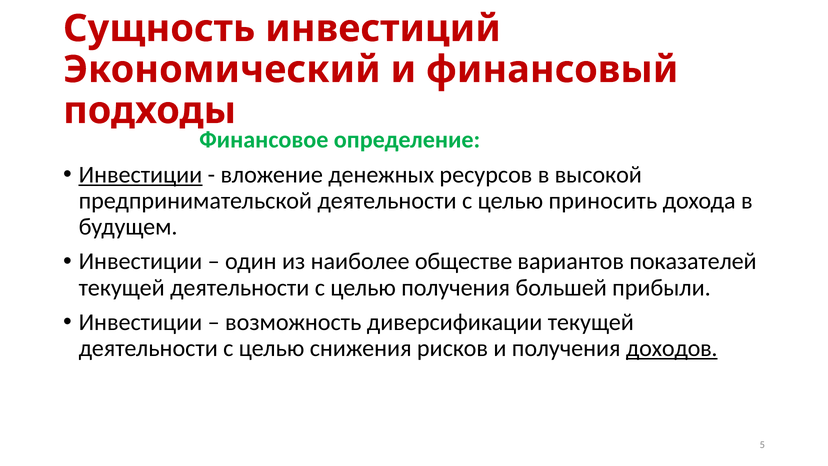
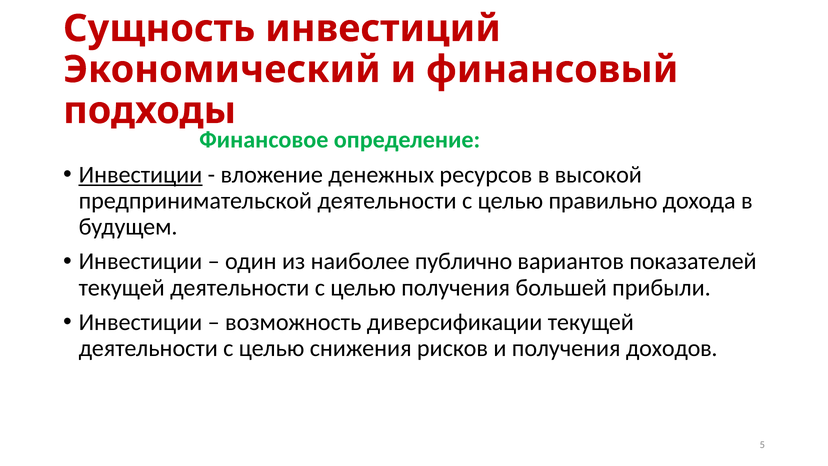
приносить: приносить -> правильно (603, 201)
обществе: обществе -> публично (464, 261)
доходов underline: present -> none (672, 348)
